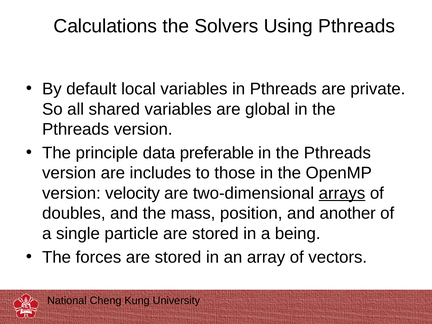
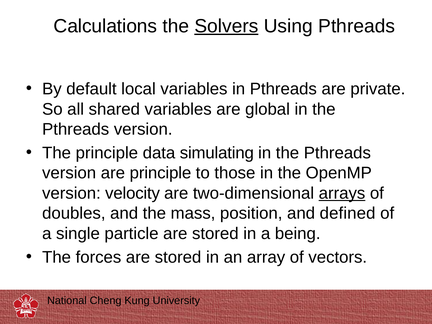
Solvers underline: none -> present (226, 26)
preferable: preferable -> simulating (217, 153)
are includes: includes -> principle (160, 173)
another: another -> defined (348, 213)
